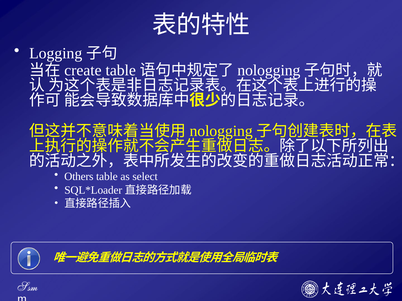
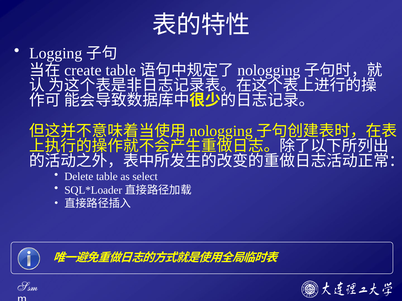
Others: Others -> Delete (79, 177)
